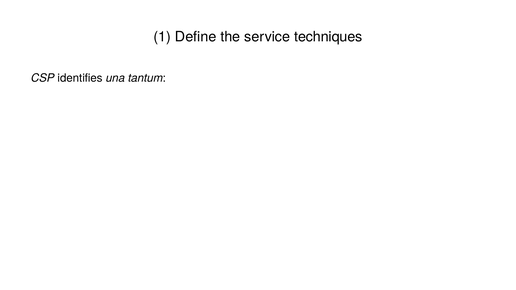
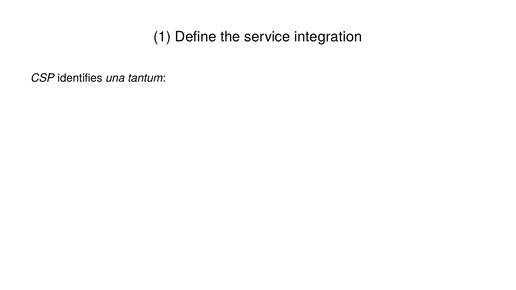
techniques: techniques -> integration (328, 37)
